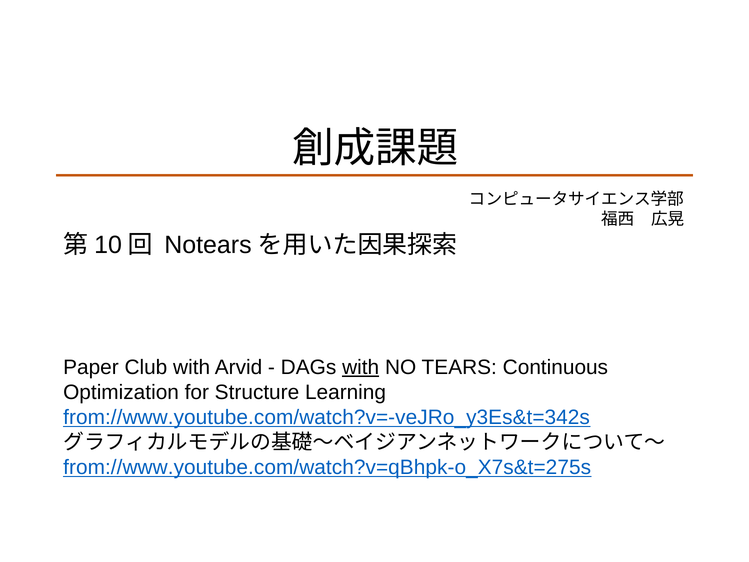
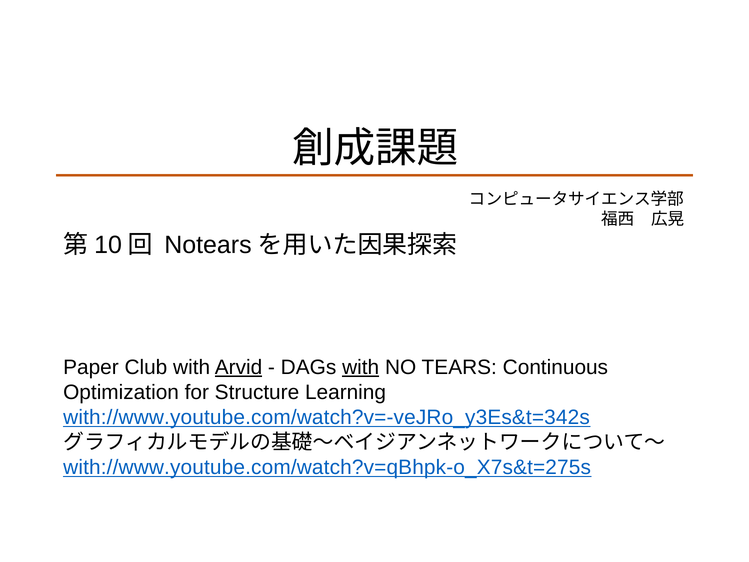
Arvid underline: none -> present (239, 367)
from://www.youtube.com/watch?v=-veJRo_y3Es&t=342s: from://www.youtube.com/watch?v=-veJRo_y3Es&t=342s -> with://www.youtube.com/watch?v=-veJRo_y3Es&t=342s (326, 417)
from://www.youtube.com/watch?v=qBhpk-o_X7s&t=275s: from://www.youtube.com/watch?v=qBhpk-o_X7s&t=275s -> with://www.youtube.com/watch?v=qBhpk-o_X7s&t=275s (327, 467)
